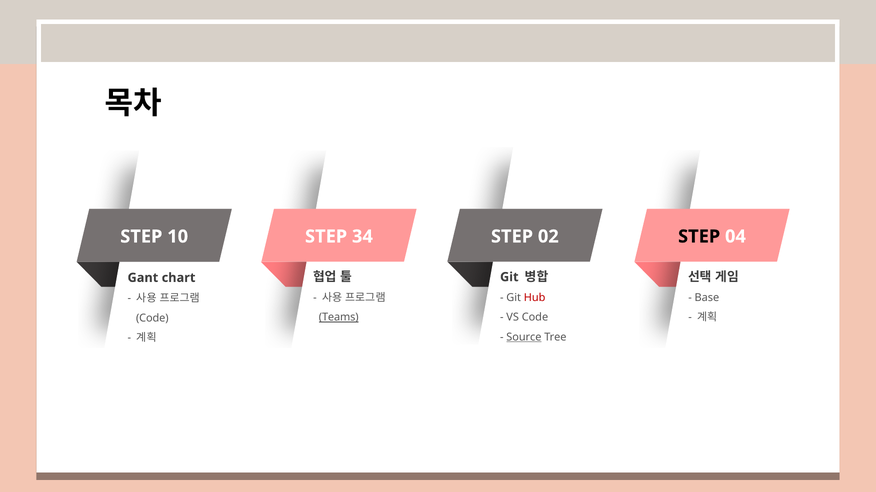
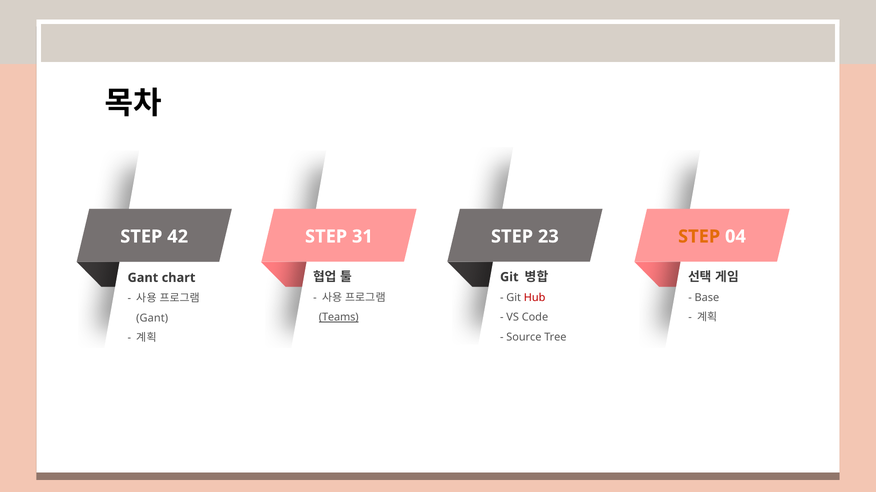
34: 34 -> 31 (362, 237)
02: 02 -> 23 (548, 237)
STEP colour: black -> orange (699, 237)
10: 10 -> 42 (178, 237)
Code: Code -> Gant (152, 318)
Source underline: present -> none (524, 338)
